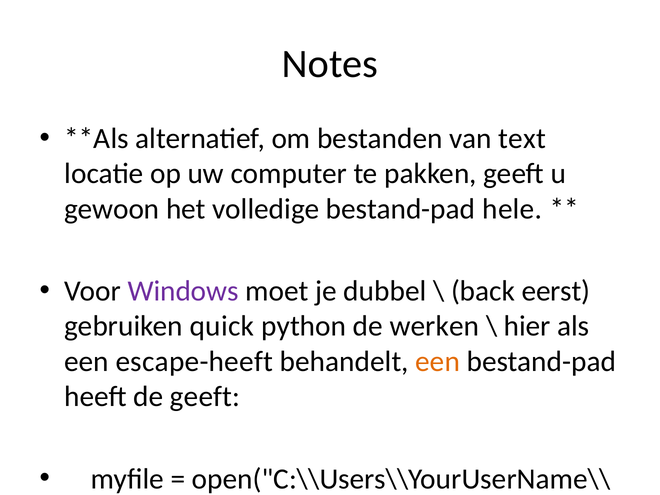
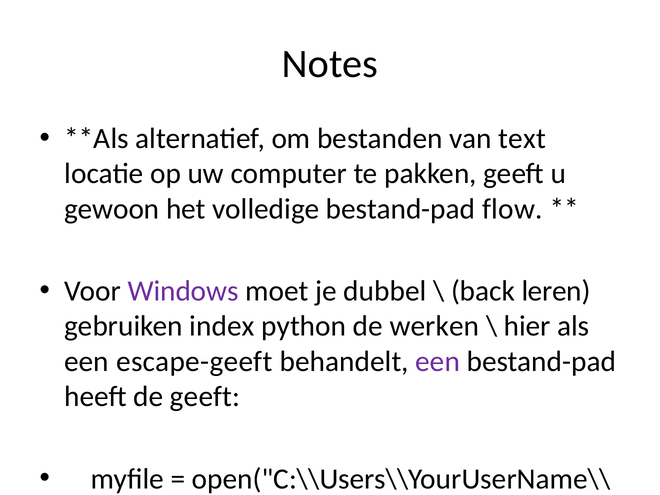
hele: hele -> flow (512, 209)
eerst: eerst -> leren (556, 291)
quick: quick -> index (222, 326)
escape-heeft: escape-heeft -> escape-geeft (194, 361)
een colour: orange -> purple (438, 361)
